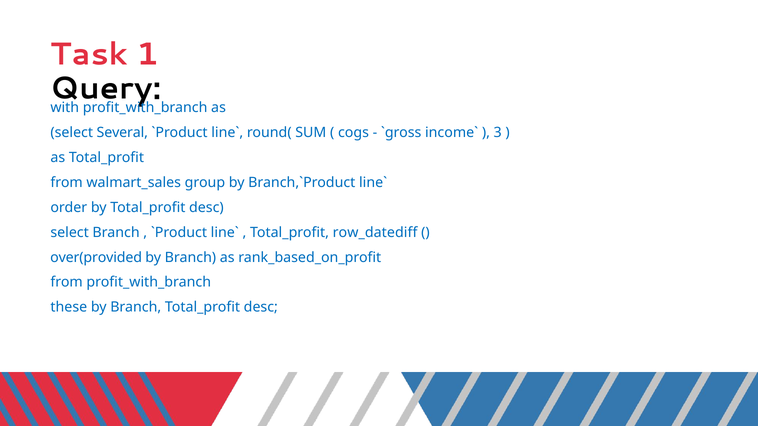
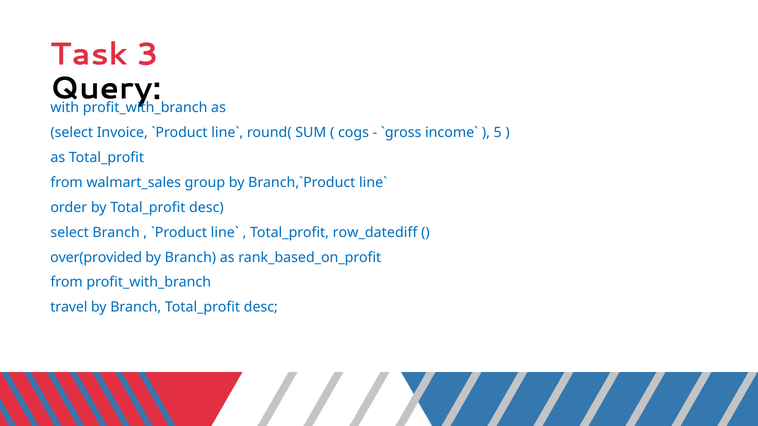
1: 1 -> 3 (148, 54)
Several: Several -> Invoice (122, 133)
3: 3 -> 5 (498, 133)
these: these -> travel (69, 307)
